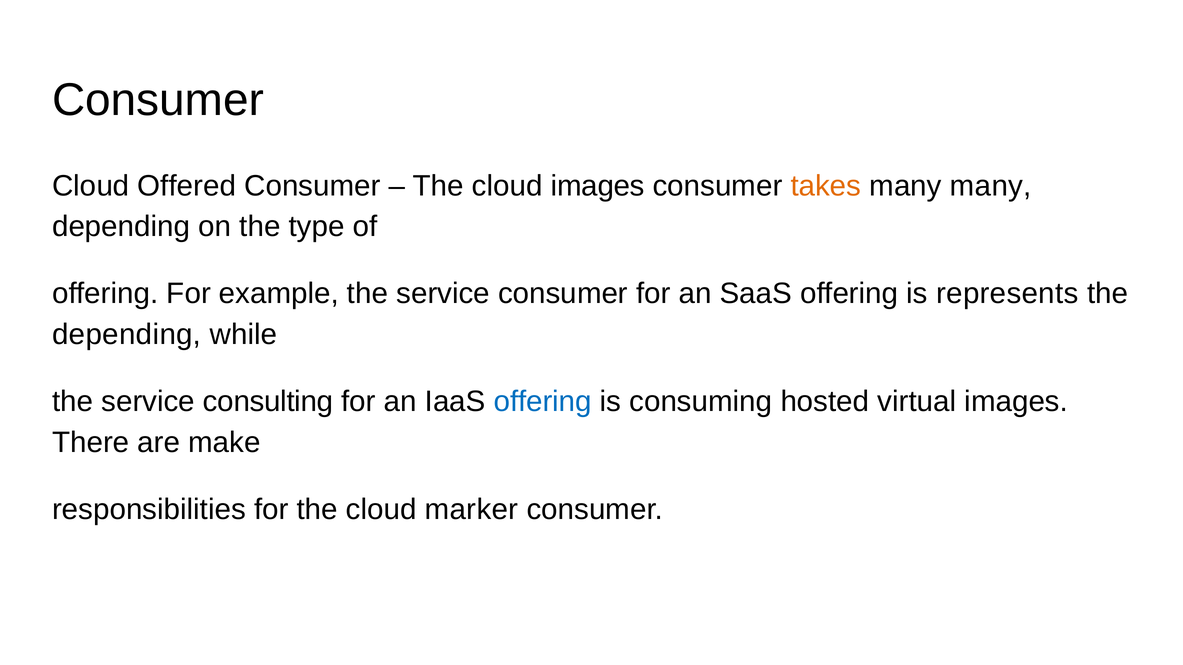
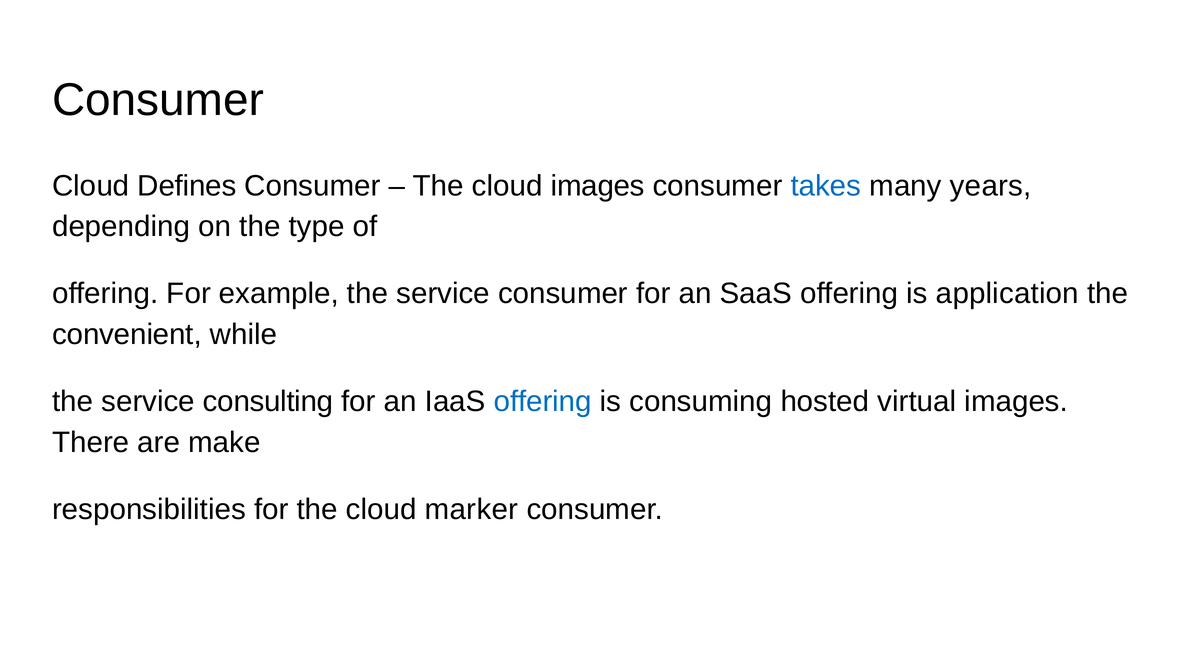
Offered: Offered -> Defines (187, 186)
takes colour: orange -> blue (826, 186)
many many: many -> years (991, 186)
represents: represents -> application (1007, 294)
depending: depending -> convenient (127, 335)
